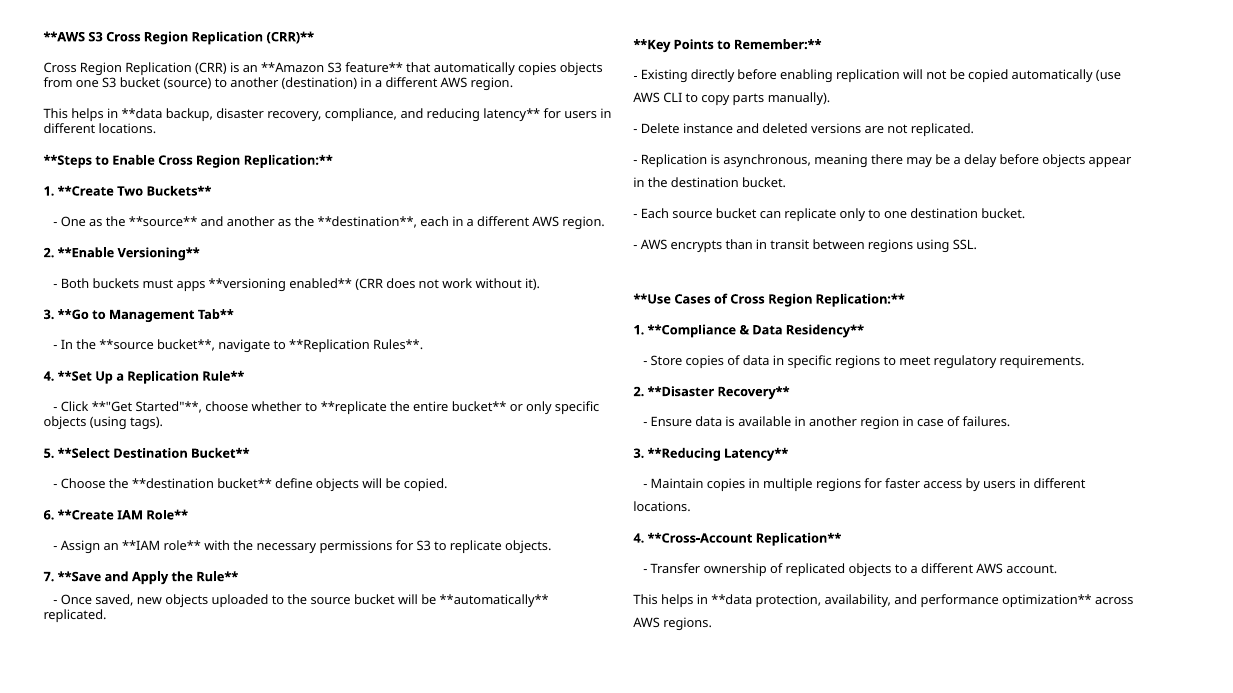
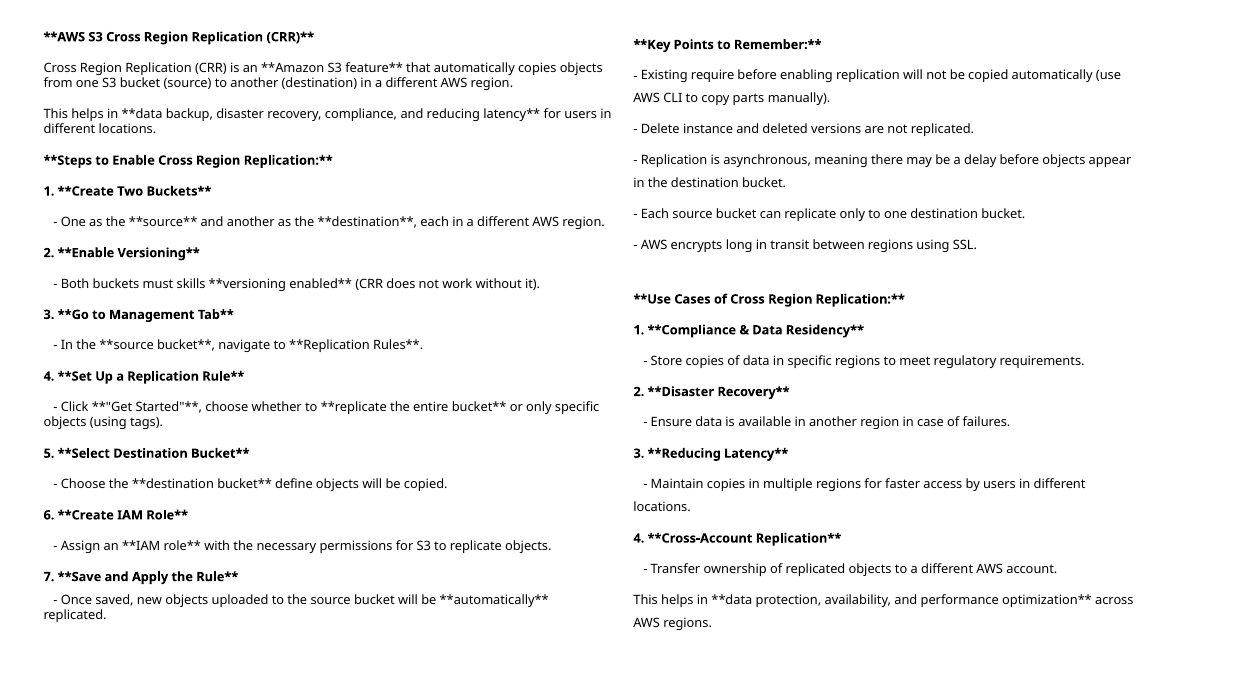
directly: directly -> require (713, 76)
than: than -> long (739, 245)
apps: apps -> skills (191, 284)
